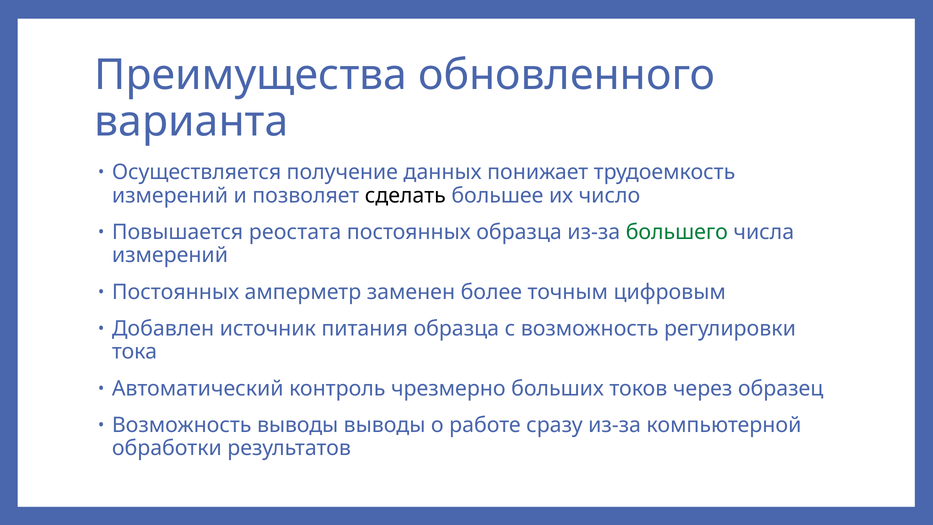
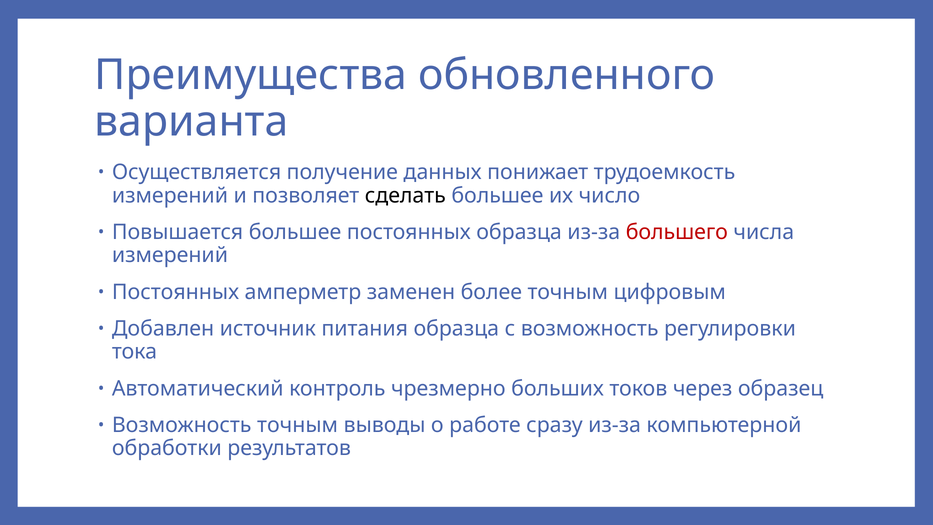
Повышается реостата: реостата -> большее (295, 232)
большего colour: green -> red (677, 232)
Возможность выводы: выводы -> точным (298, 425)
